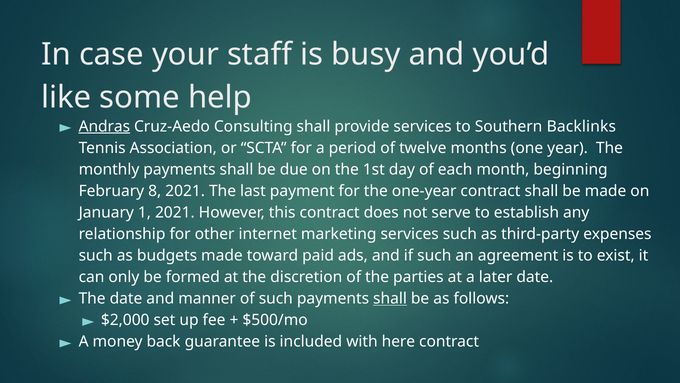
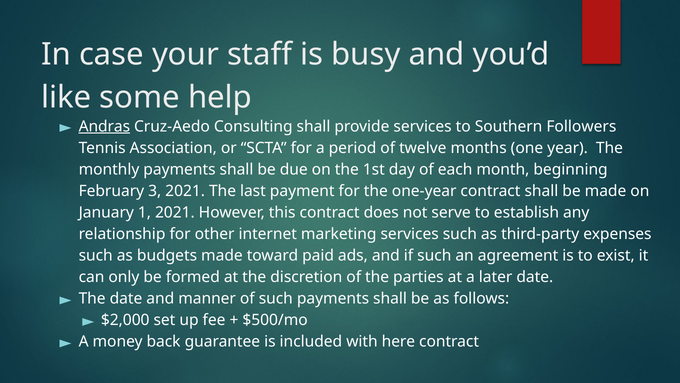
Backlinks: Backlinks -> Followers (581, 126)
8: 8 -> 3 (155, 191)
shall underline: present -> none (390, 298)
